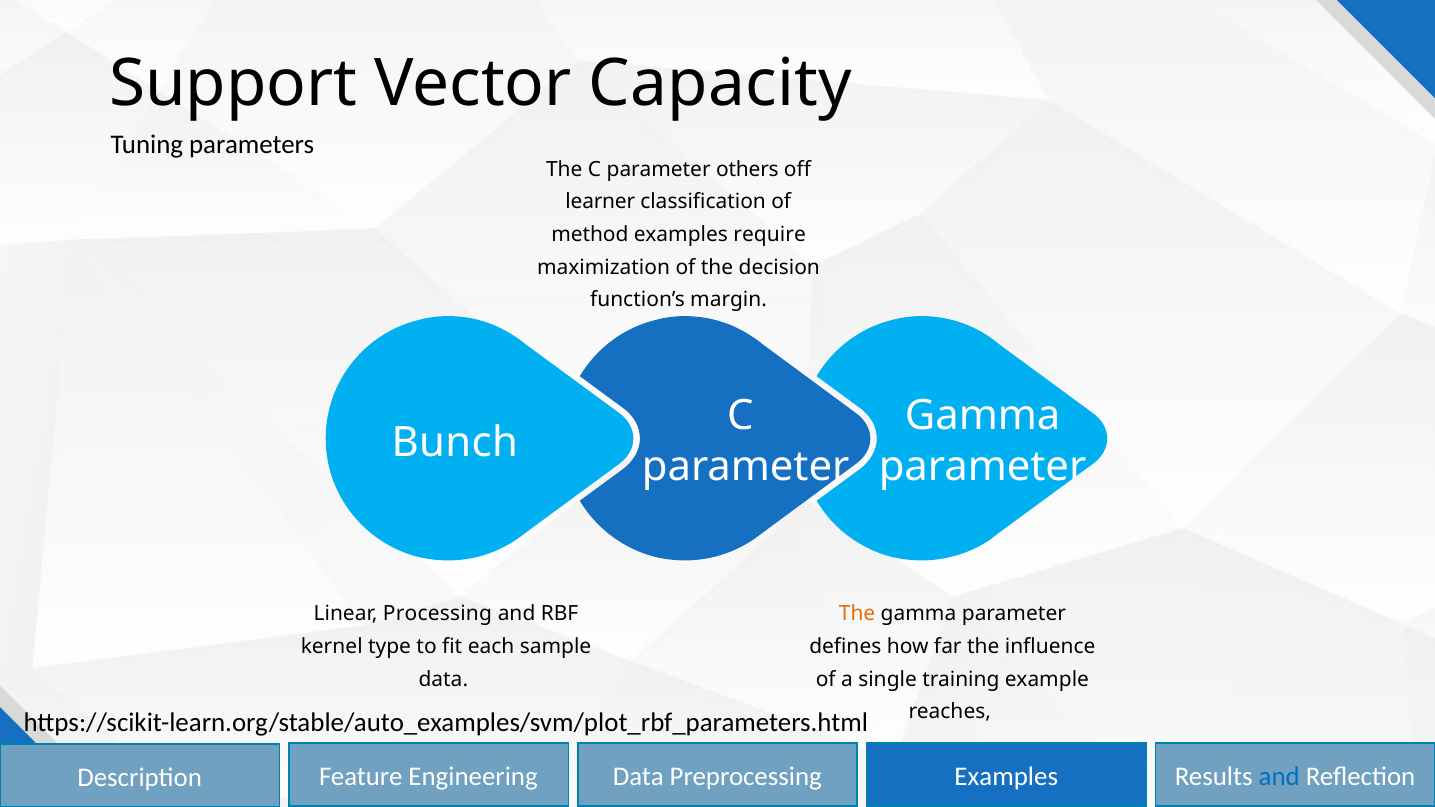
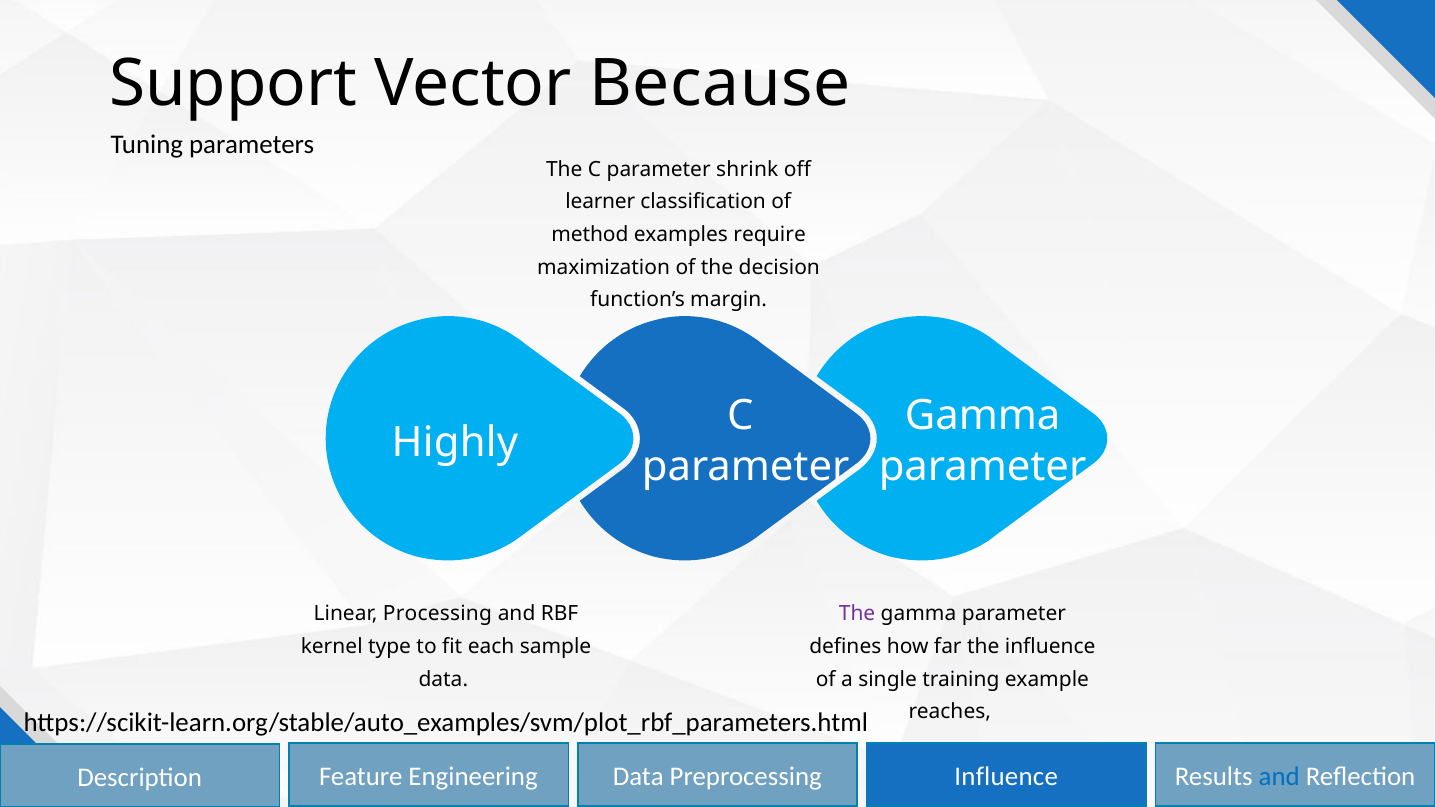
Capacity: Capacity -> Because (720, 83)
others: others -> shrink (747, 169)
Bunch: Bunch -> Highly (455, 442)
The colour: orange -> purple (857, 614)
Preprocessing Examples: Examples -> Influence (1006, 777)
